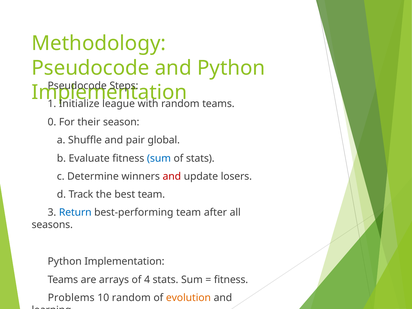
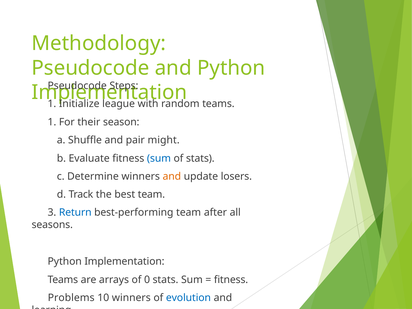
0: 0 -> 1 (52, 122)
global: global -> might (164, 140)
and colour: red -> orange (172, 176)
4: 4 -> 0 (147, 280)
10 random: random -> winners (131, 298)
evolution colour: orange -> blue (188, 298)
